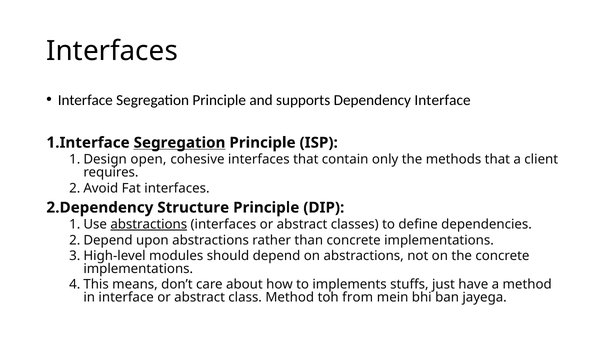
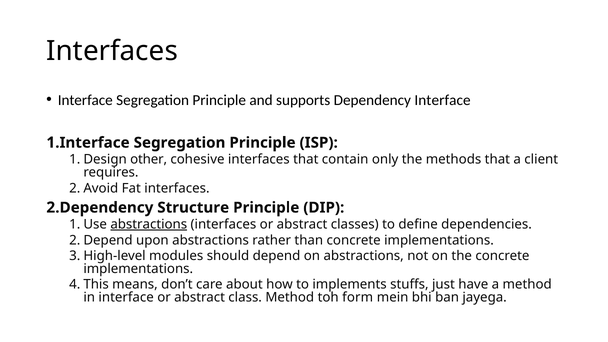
Segregation underline: present -> none (180, 143)
open: open -> other (149, 159)
from: from -> form (358, 298)
